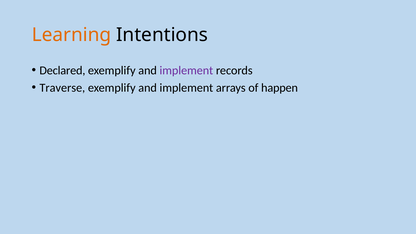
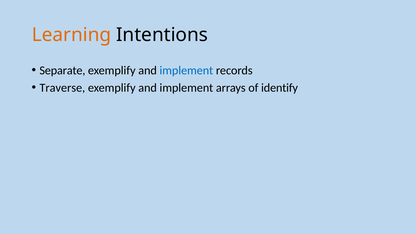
Declared: Declared -> Separate (62, 70)
implement colour: purple -> blue (186, 70)
happen: happen -> identify (280, 88)
